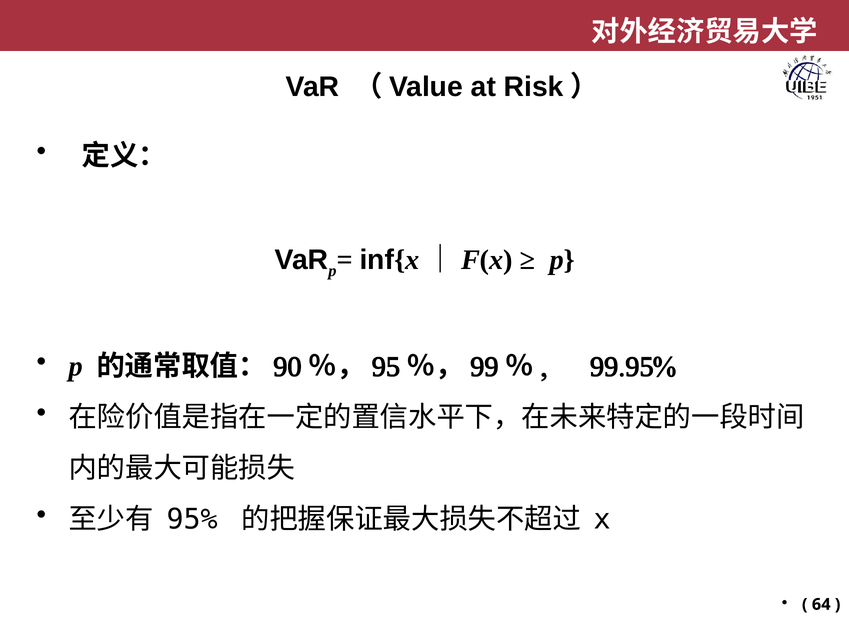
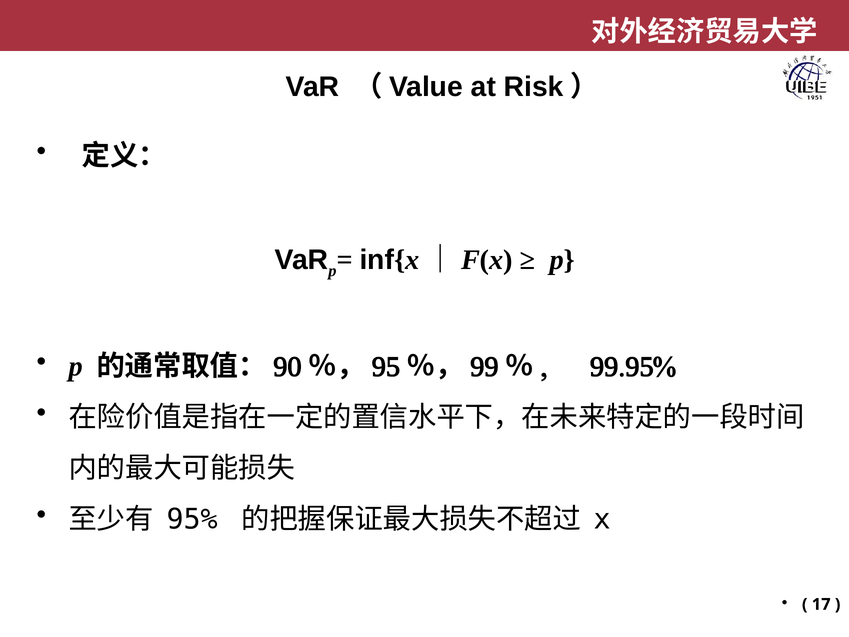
64: 64 -> 17 (821, 604)
